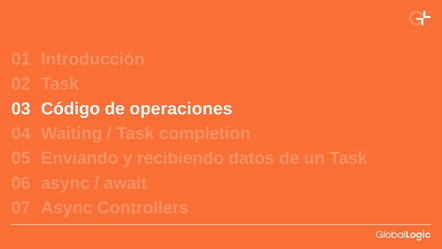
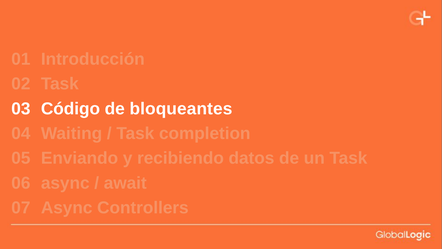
operaciones: operaciones -> bloqueantes (181, 108)
